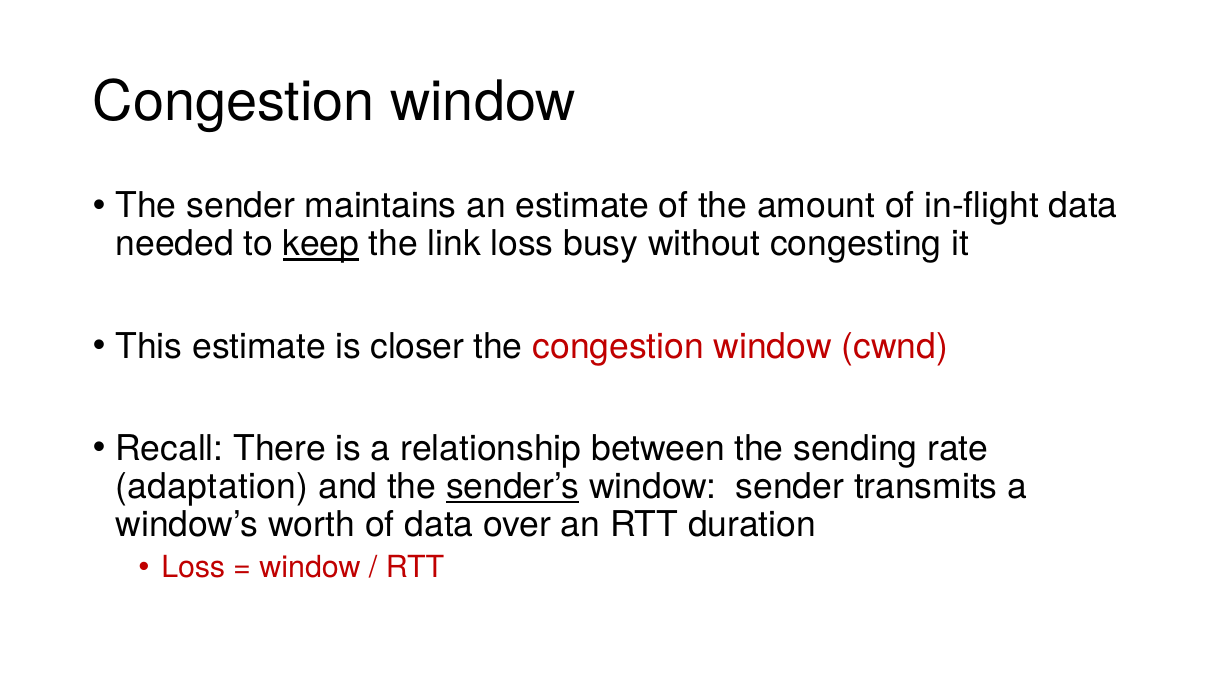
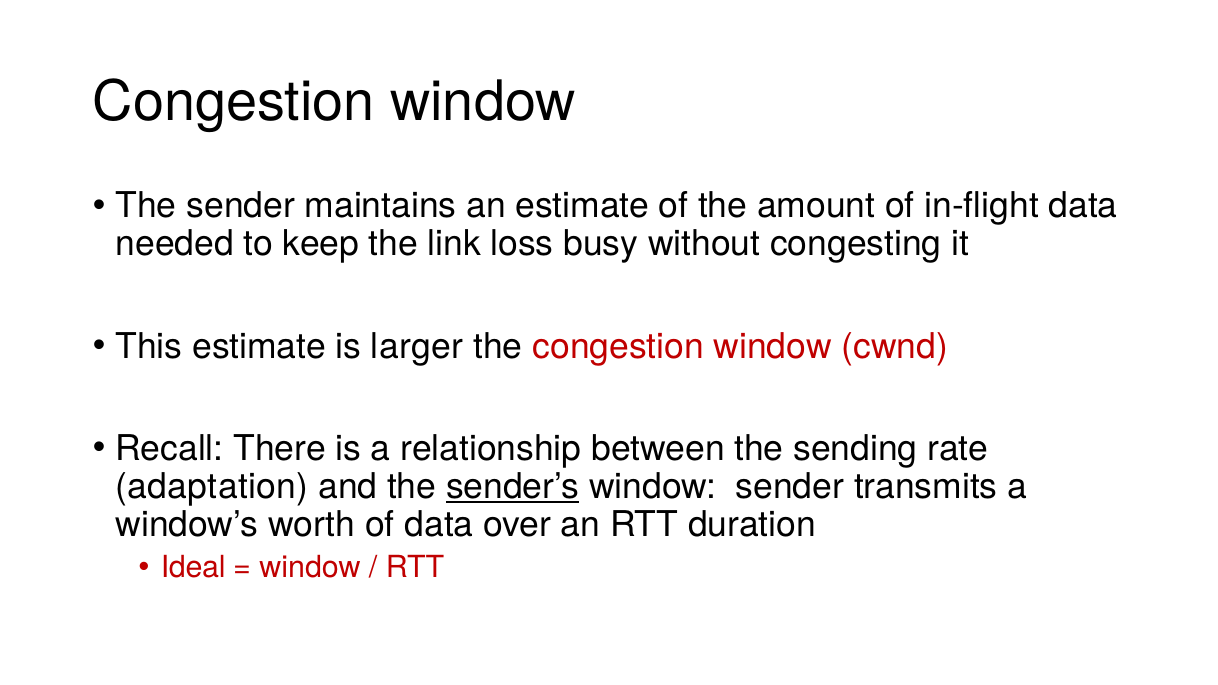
keep underline: present -> none (321, 244)
closer: closer -> larger (417, 346)
Loss: Loss -> Ideal (193, 567)
